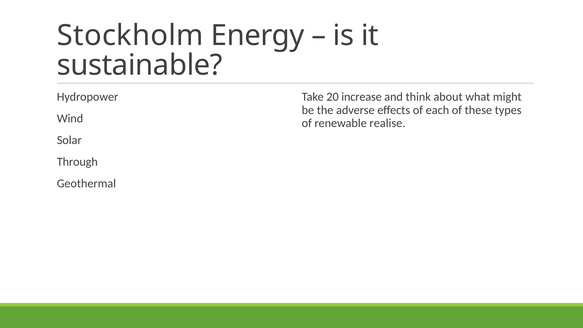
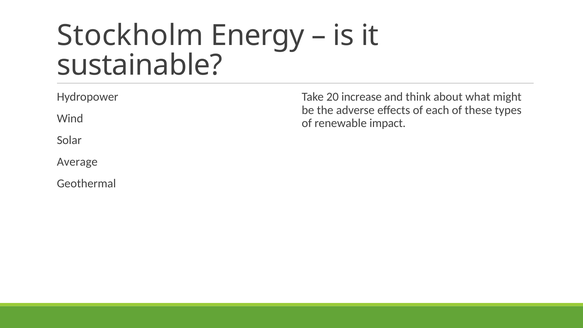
realise: realise -> impact (388, 123)
Through: Through -> Average (77, 162)
